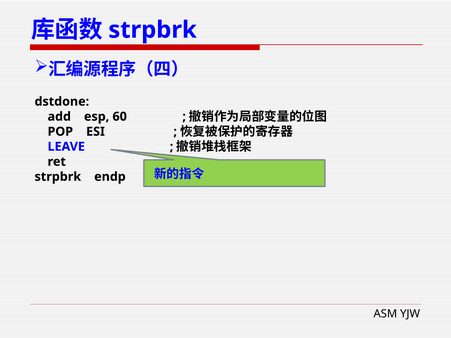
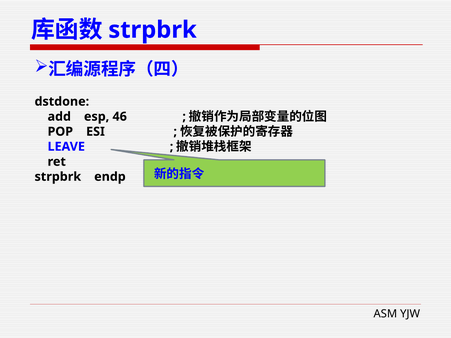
60: 60 -> 46 (120, 117)
